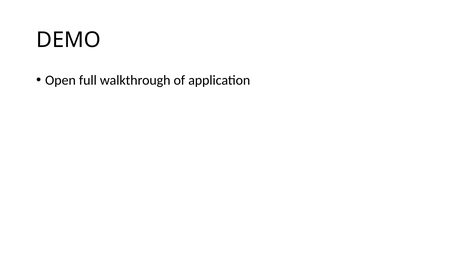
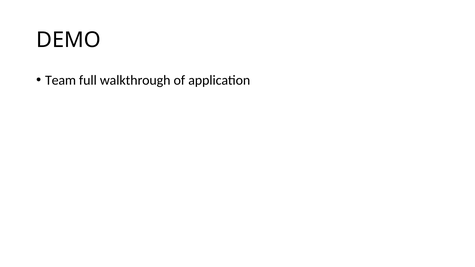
Open: Open -> Team (61, 80)
